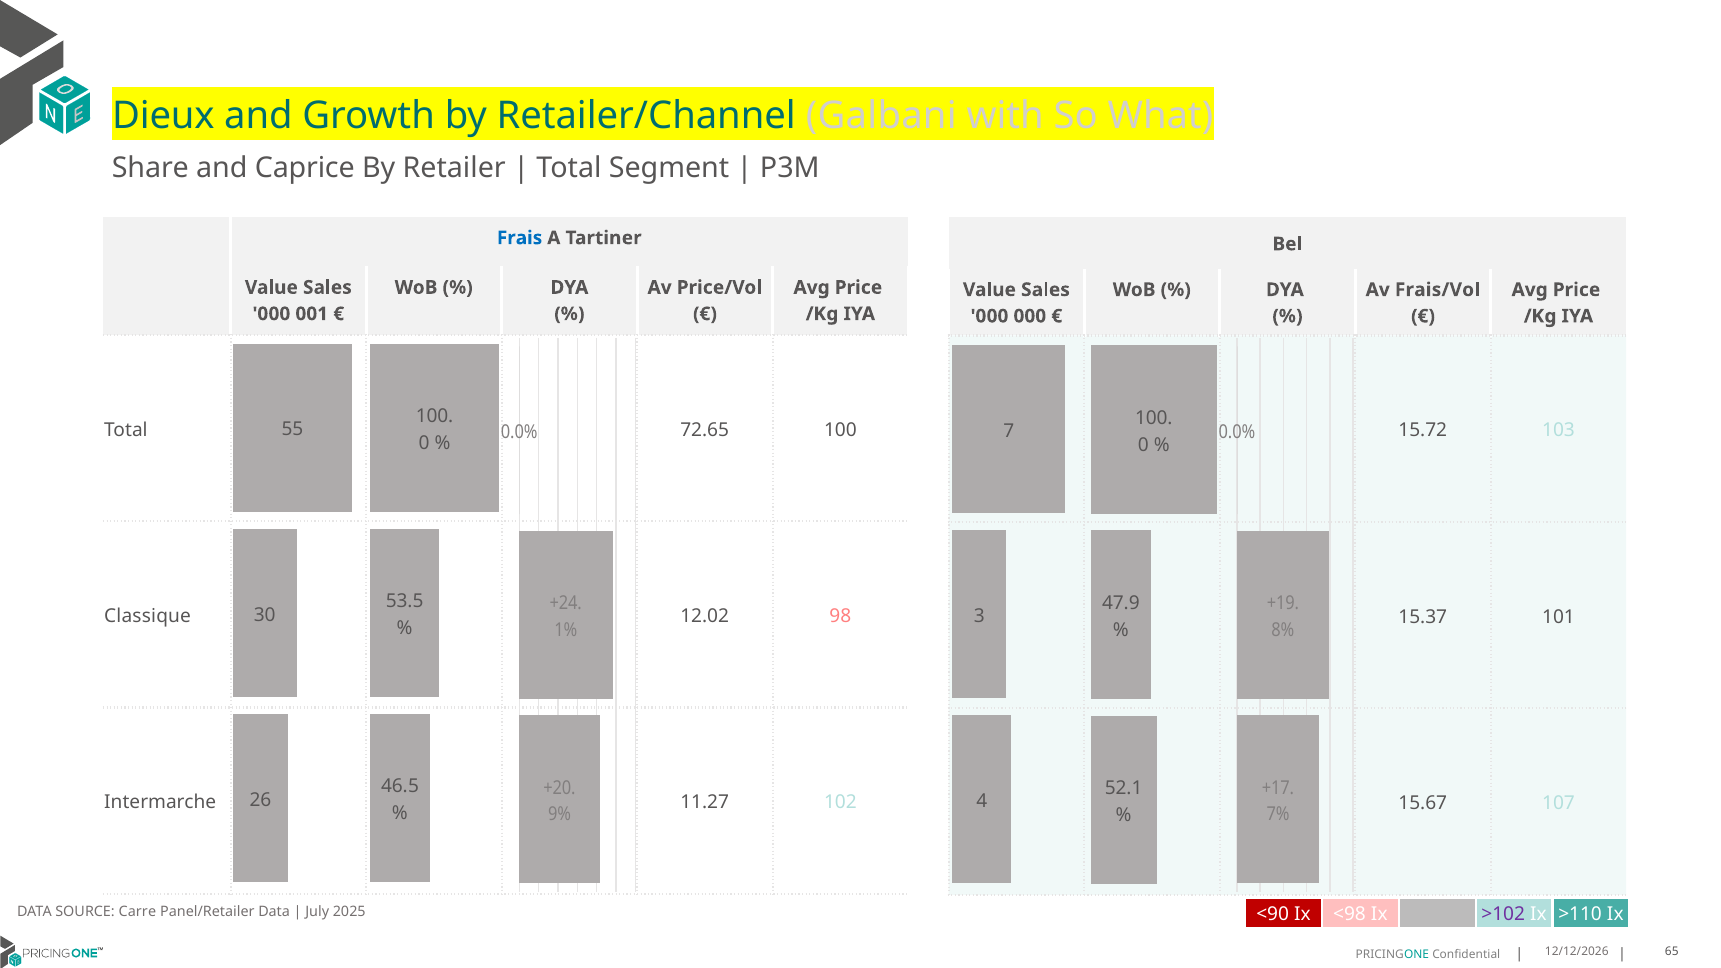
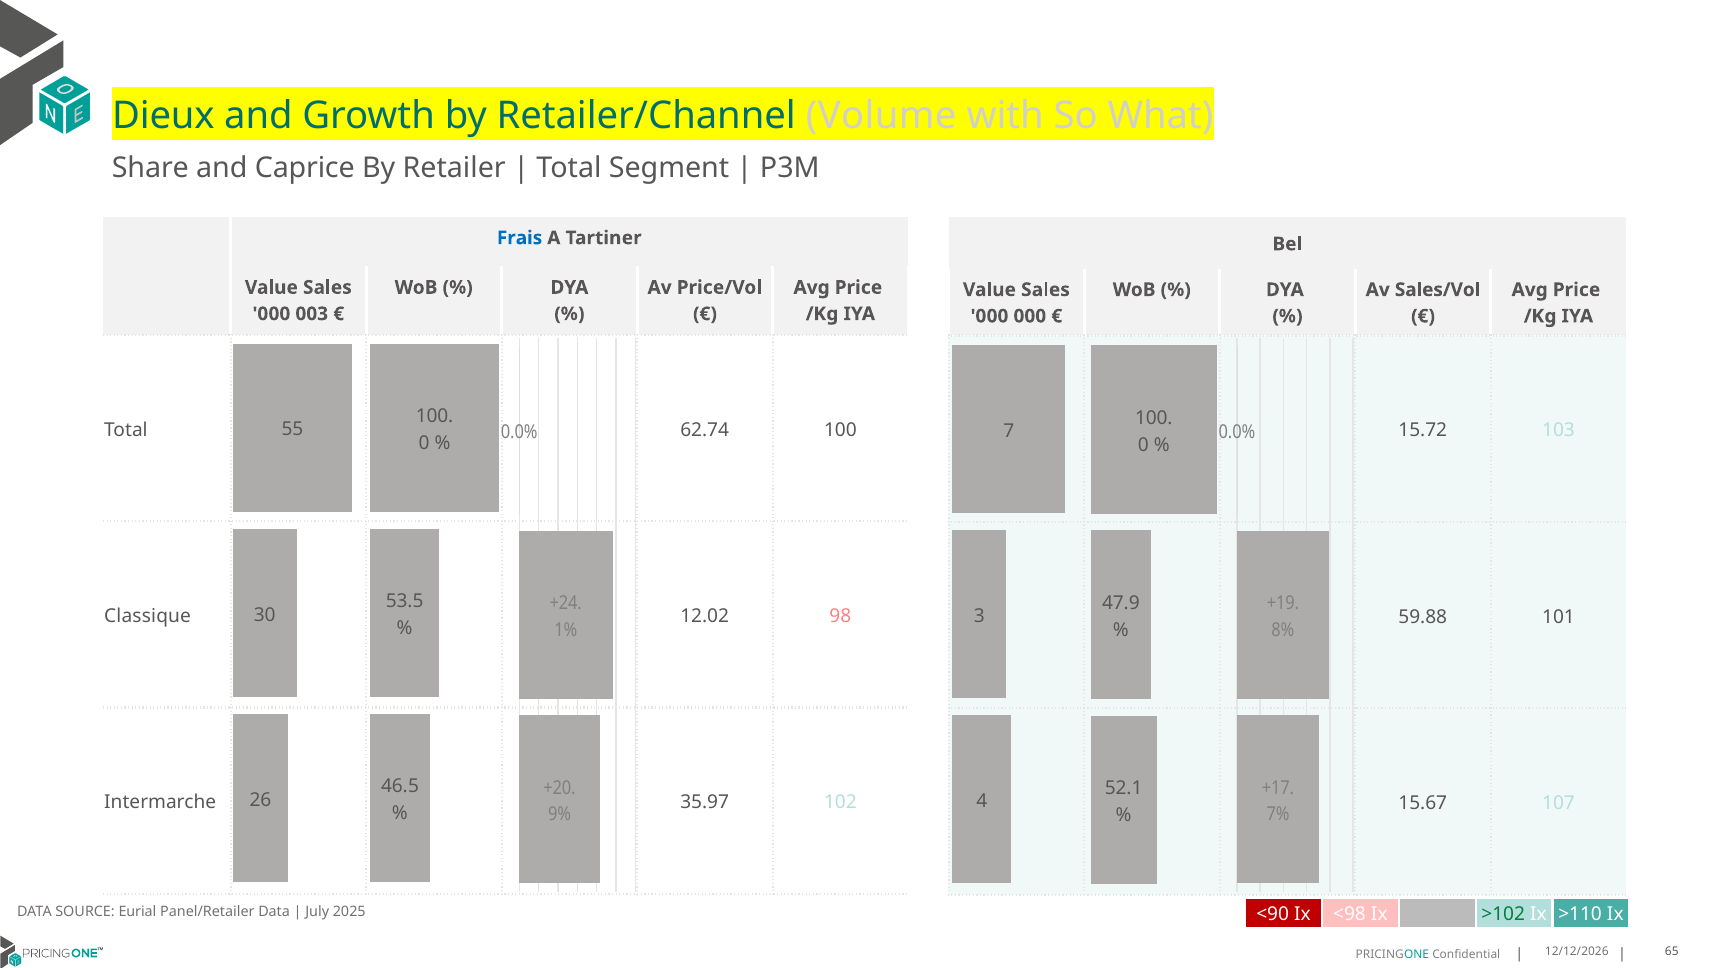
Galbani: Galbani -> Volume (881, 116)
Frais/Vol: Frais/Vol -> Sales/Vol (1438, 290)
001: 001 -> 003 (312, 314)
72.65: 72.65 -> 62.74 (705, 430)
15.37: 15.37 -> 59.88 (1423, 617)
11.27: 11.27 -> 35.97 (705, 802)
Carre: Carre -> Eurial (137, 912)
>102 colour: purple -> green (1503, 914)
